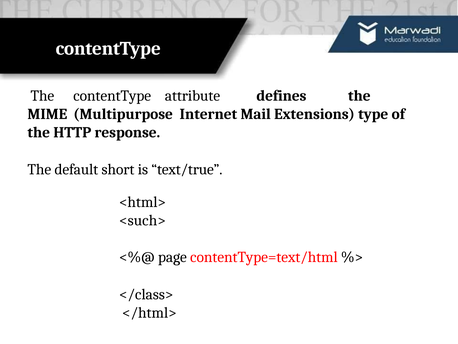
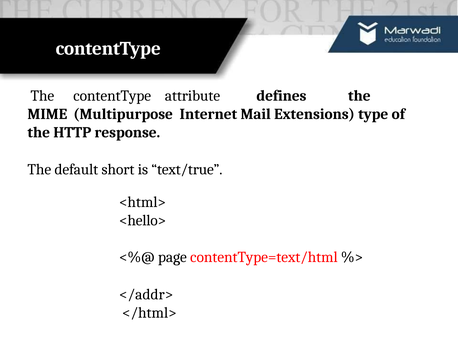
<such>: <such> -> <hello> (143, 220)
</class>: </class> -> </addr> (146, 294)
